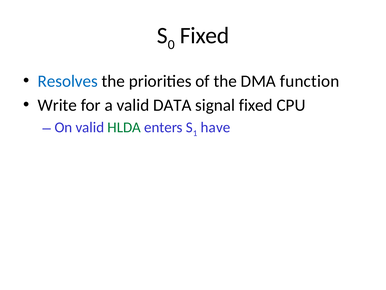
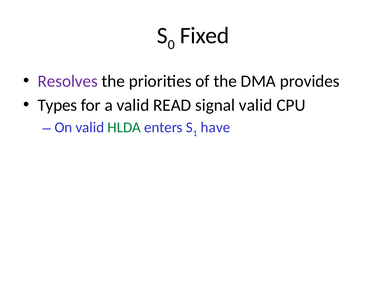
Resolves colour: blue -> purple (68, 81)
function: function -> provides (310, 81)
Write: Write -> Types (57, 105)
DATA: DATA -> READ (172, 105)
signal fixed: fixed -> valid (256, 105)
